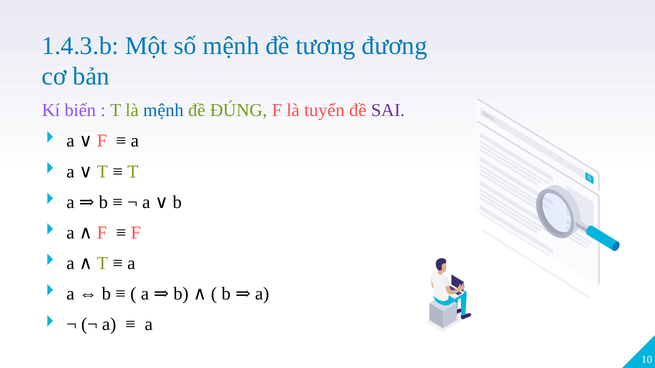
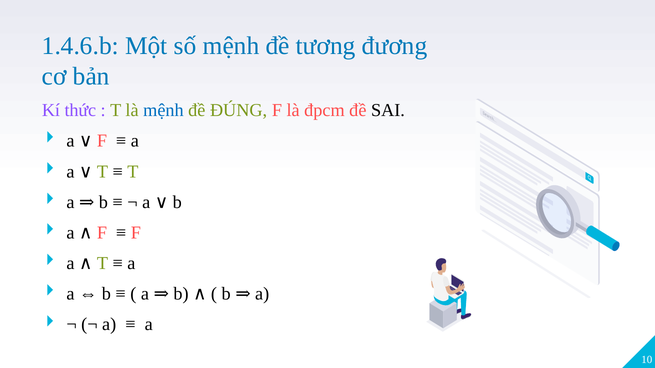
1.4.3.b: 1.4.3.b -> 1.4.6.b (80, 46)
biến: biến -> thức (80, 110)
tuyển: tuyển -> đpcm (324, 110)
SAI colour: purple -> black (388, 110)
